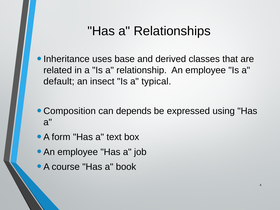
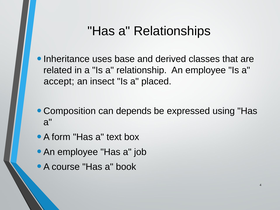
default: default -> accept (59, 81)
typical: typical -> placed (156, 81)
